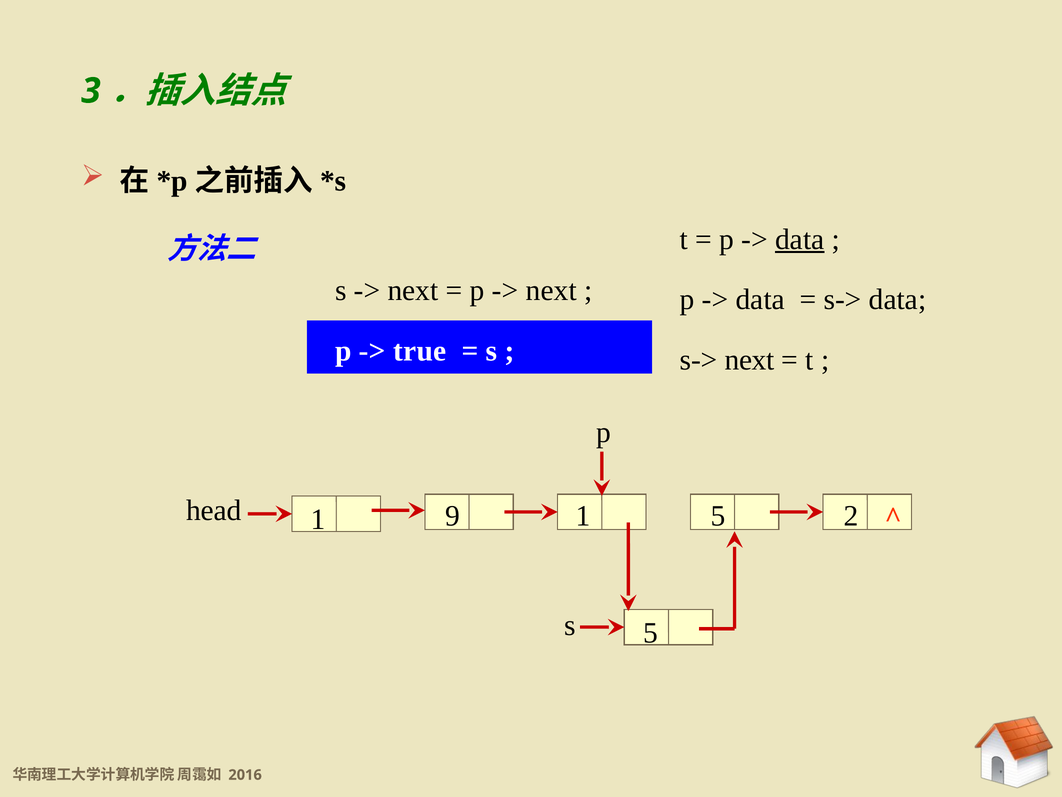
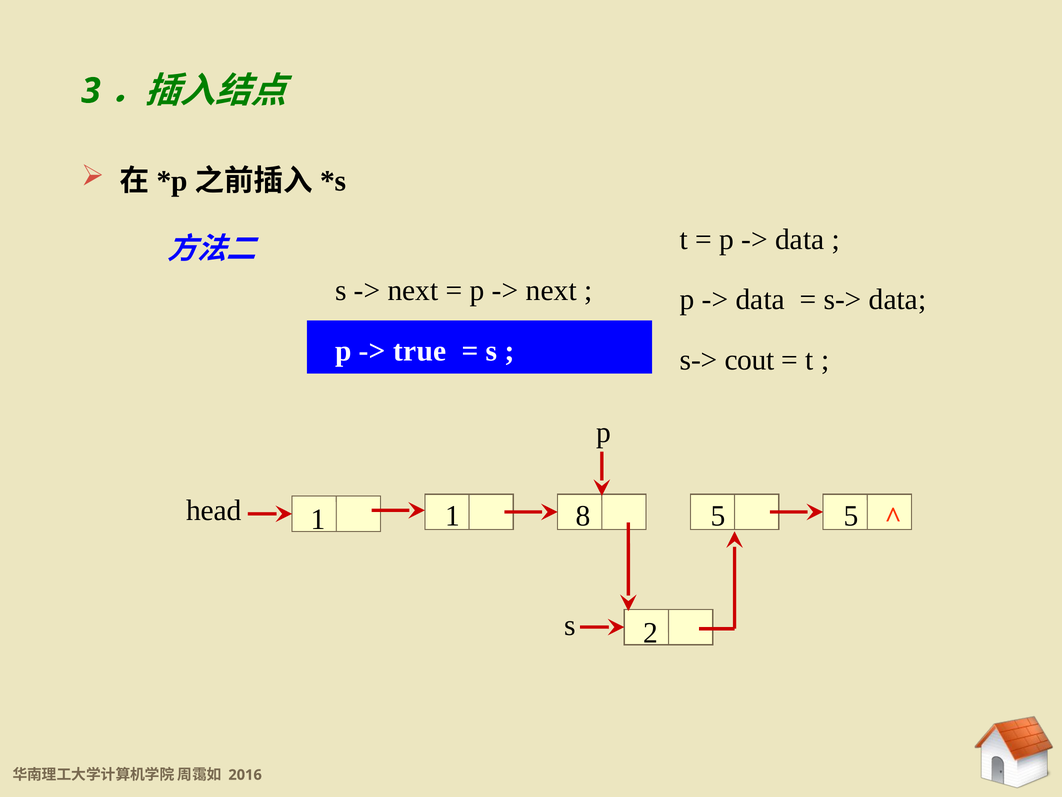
data underline: present -> none (800, 239)
s-> next: next -> cout (750, 360)
head 1: 1 -> 8 (583, 516)
5 2: 2 -> 5 (851, 515)
1 9: 9 -> 1 (453, 515)
s 5: 5 -> 2 (650, 632)
